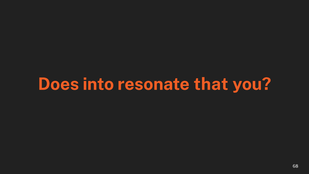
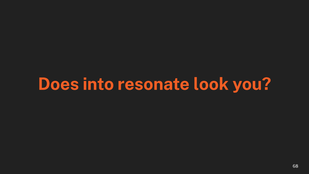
that: that -> look (211, 84)
